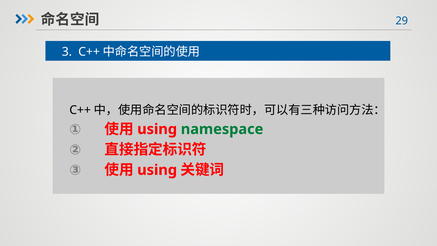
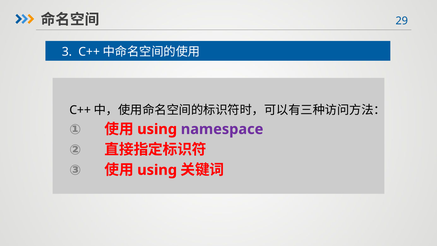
namespace colour: green -> purple (222, 129)
